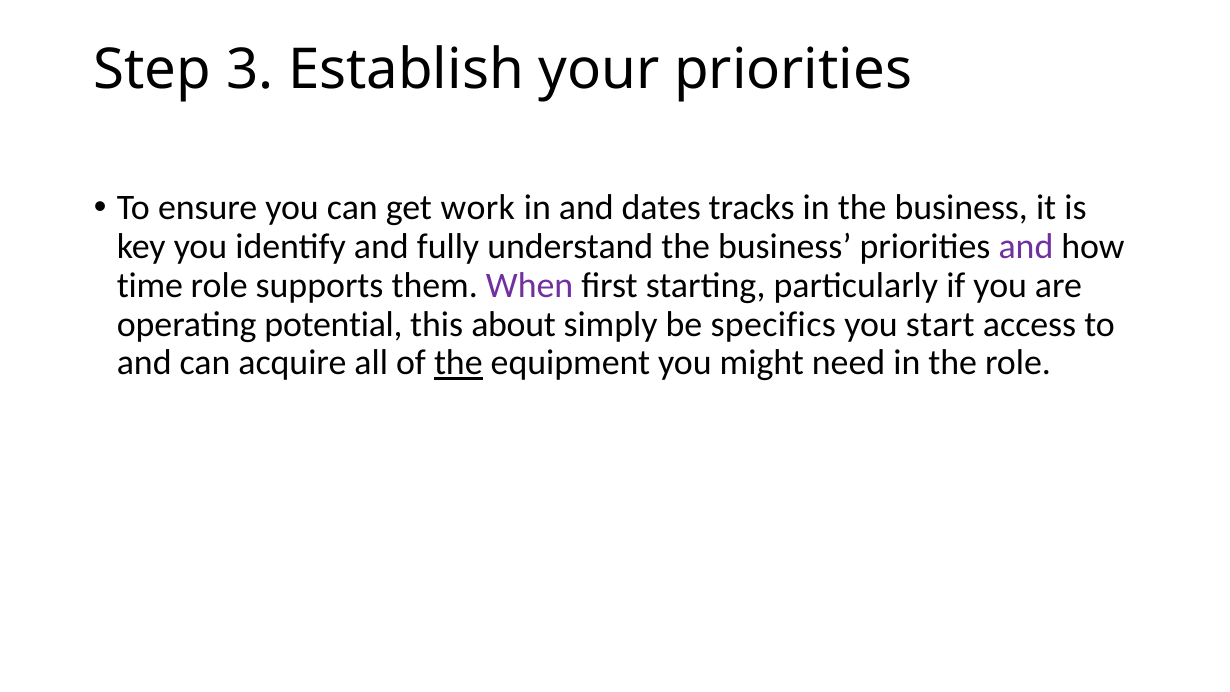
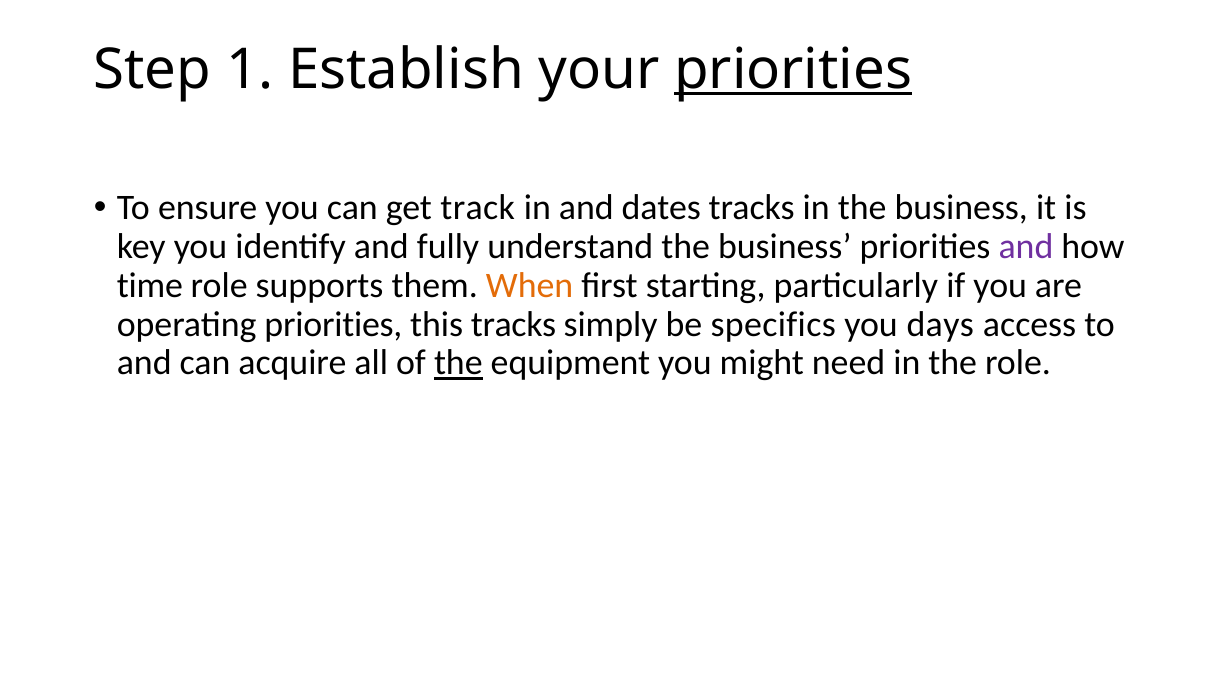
3: 3 -> 1 (250, 70)
priorities underline: none -> present (793, 70)
work: work -> track (478, 208)
When colour: purple -> orange (530, 285)
operating potential: potential -> priorities (333, 324)
this about: about -> tracks (514, 324)
start: start -> days (940, 324)
